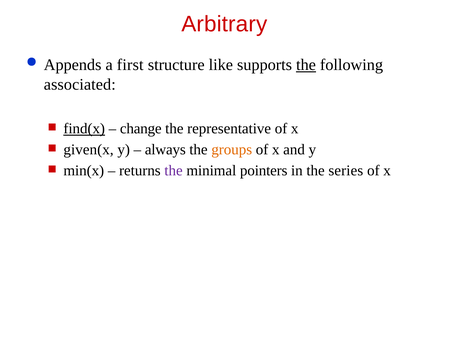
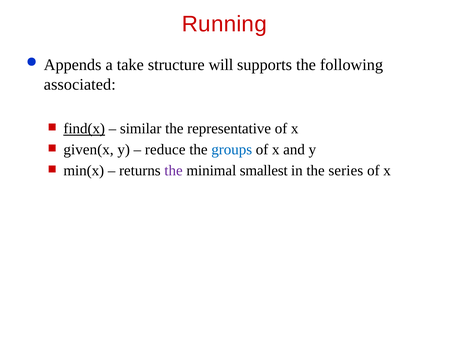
Arbitrary: Arbitrary -> Running (224, 24)
first: first -> take (130, 65)
like: like -> will (221, 65)
the underline: present -> none (306, 65)
change: change -> similar (141, 129)
always: always -> reduce (165, 149)
groups colour: orange -> blue (232, 149)
pointers: pointers -> smallest (264, 170)
